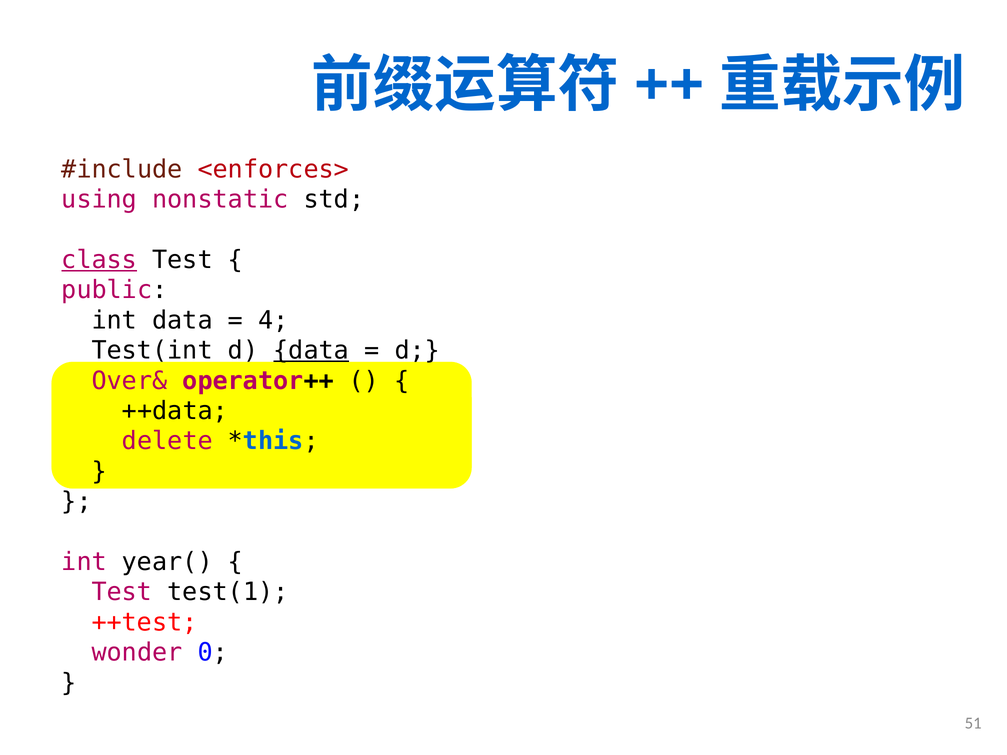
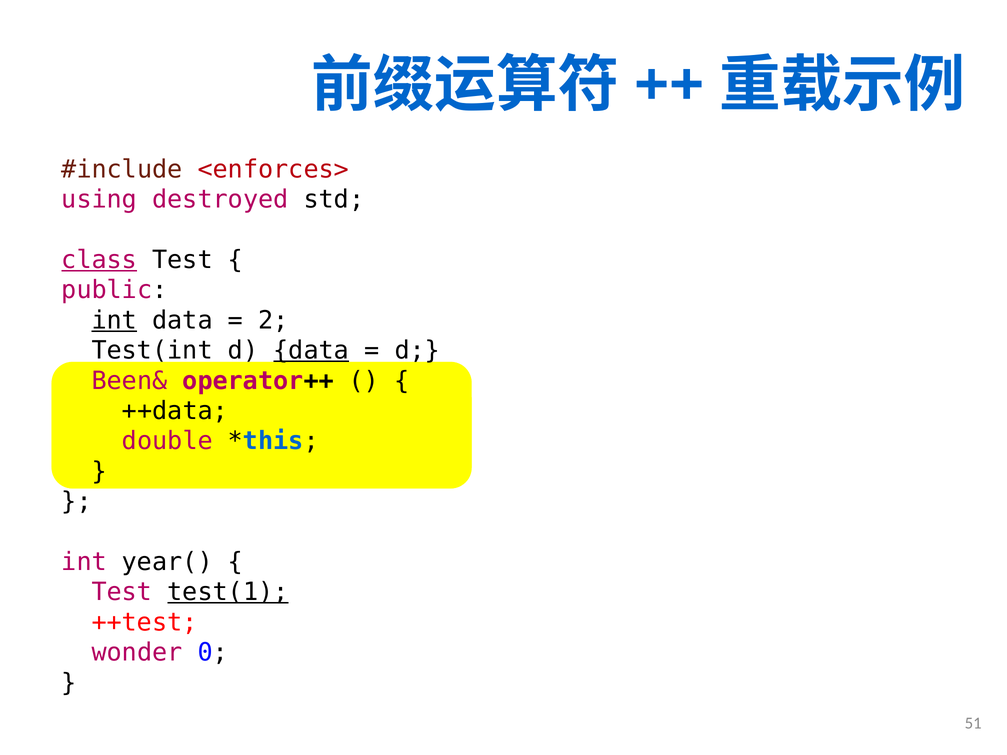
nonstatic: nonstatic -> destroyed (220, 200)
int underline: none -> present (114, 320)
4: 4 -> 2 (273, 320)
Over&: Over& -> Been& (129, 381)
delete: delete -> double (167, 441)
test(1 underline: none -> present (228, 592)
